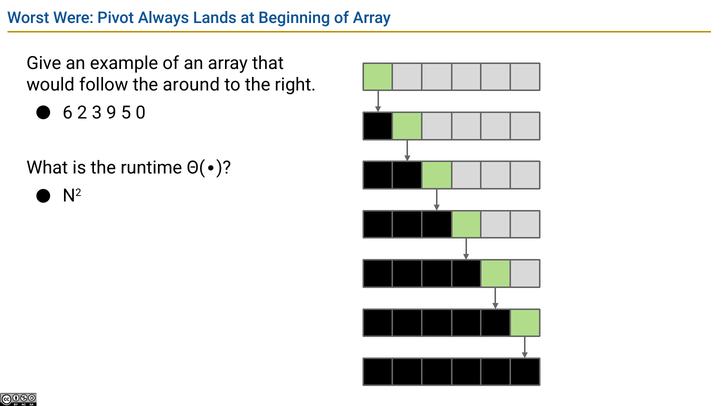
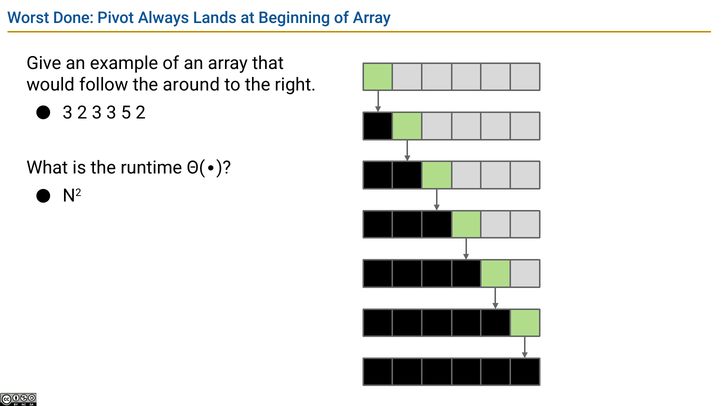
Were: Were -> Done (73, 18)
6: 6 -> 3 (68, 113)
3 9: 9 -> 3 (111, 113)
5 0: 0 -> 2 (141, 113)
